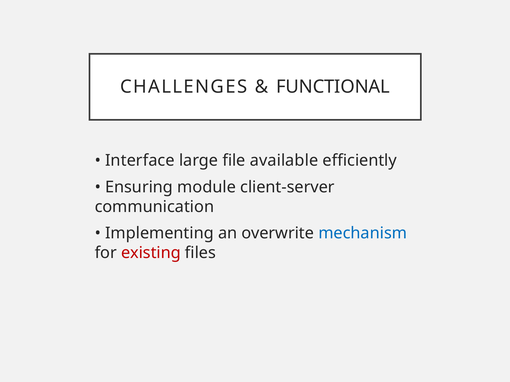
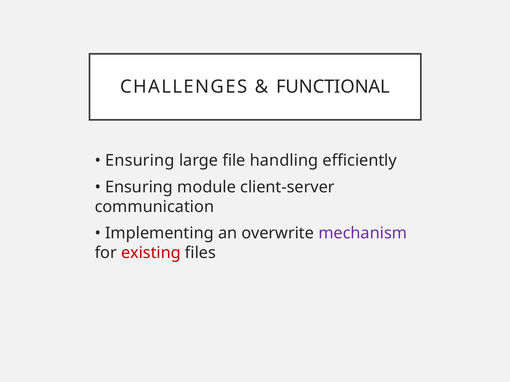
Interface: Interface -> Ensuring (140, 161)
available: available -> handling (284, 161)
mechanism colour: blue -> purple (363, 234)
